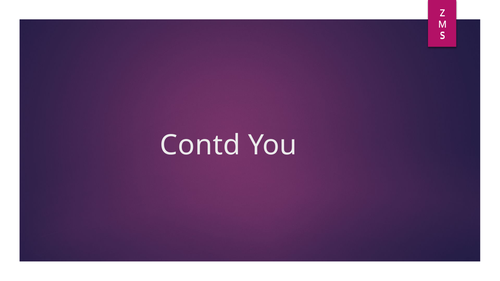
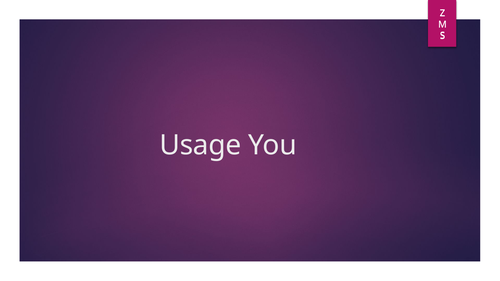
Contd: Contd -> Usage (200, 145)
